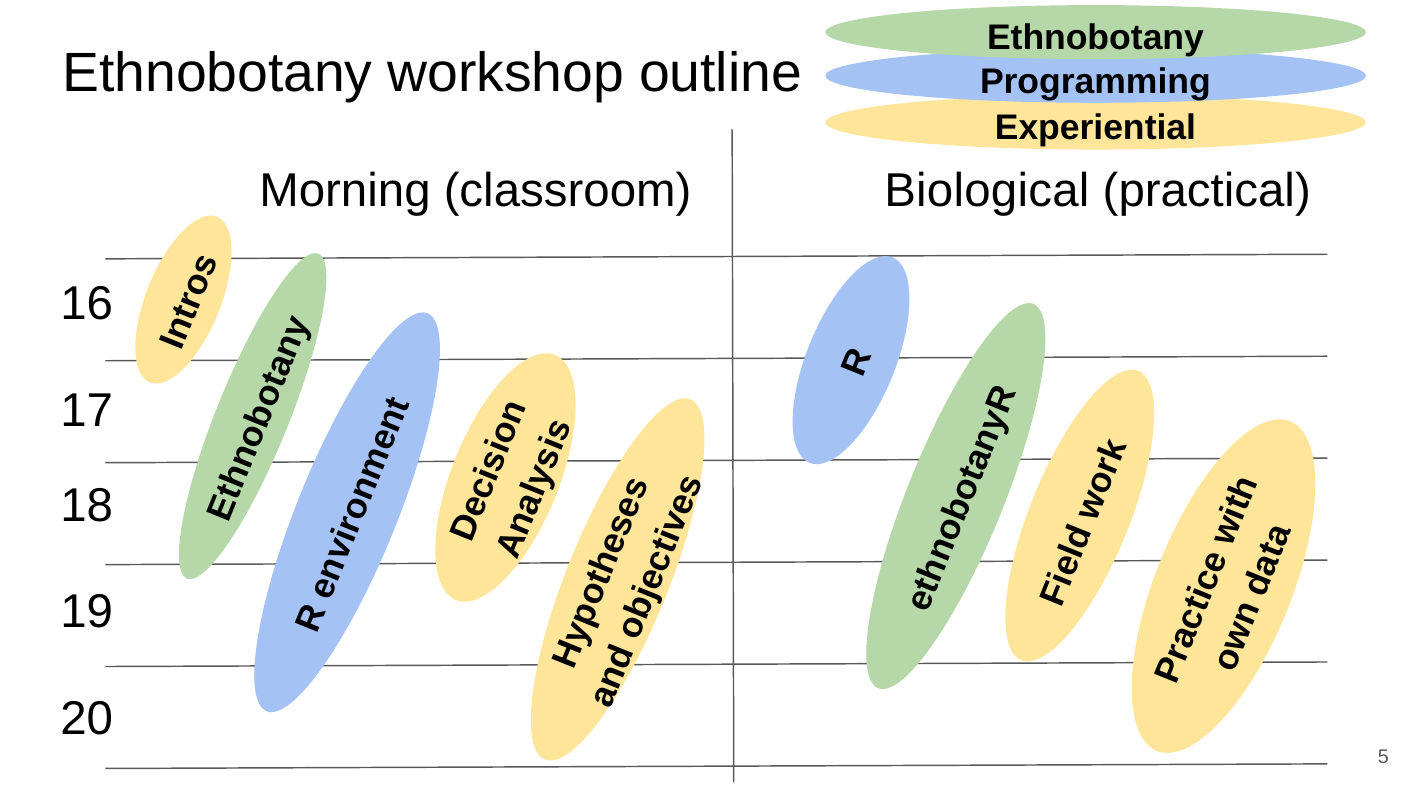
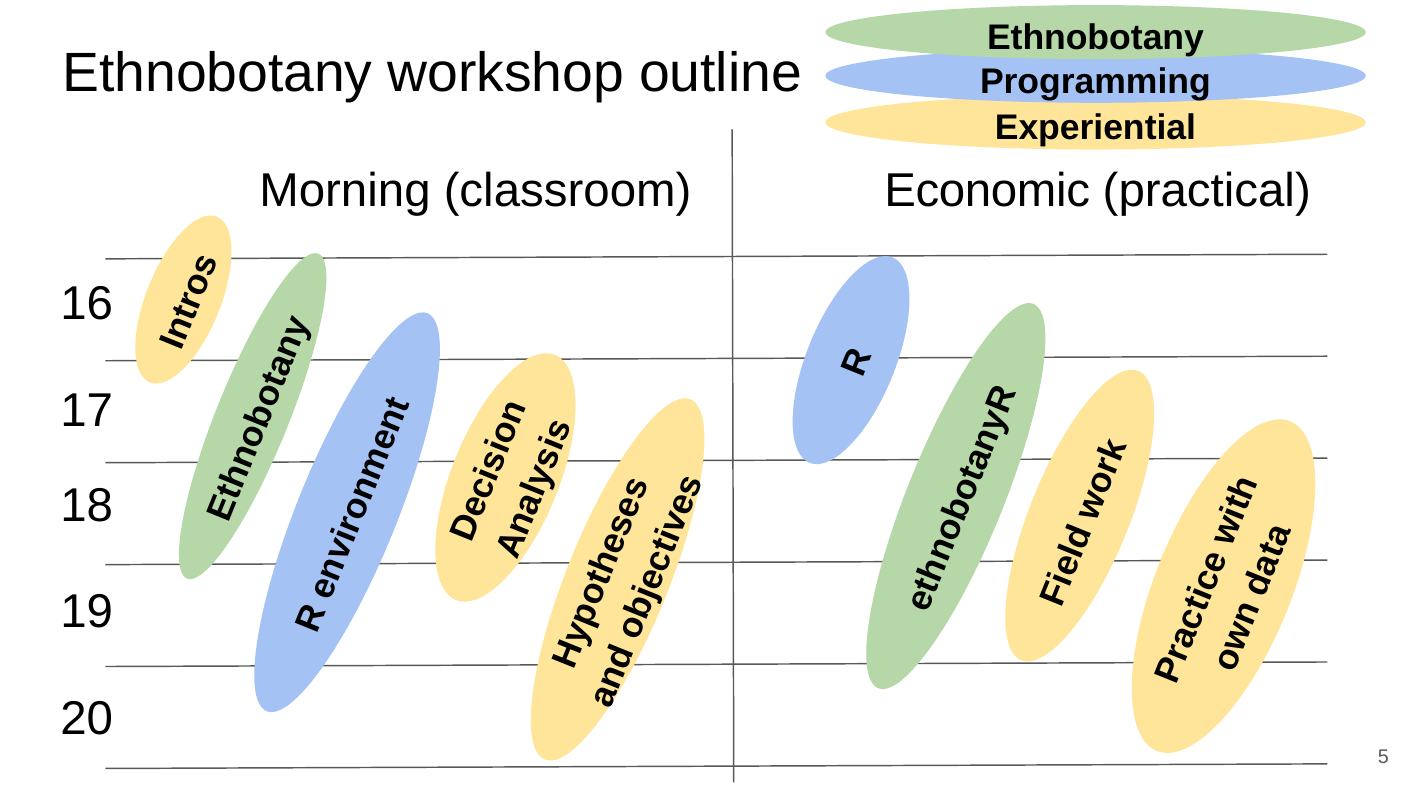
Biological: Biological -> Economic (987, 191)
